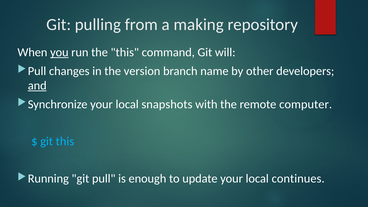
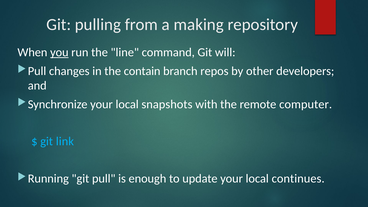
the this: this -> line (125, 52)
version: version -> contain (142, 71)
name: name -> repos (214, 71)
and underline: present -> none (37, 86)
git this: this -> link (65, 141)
